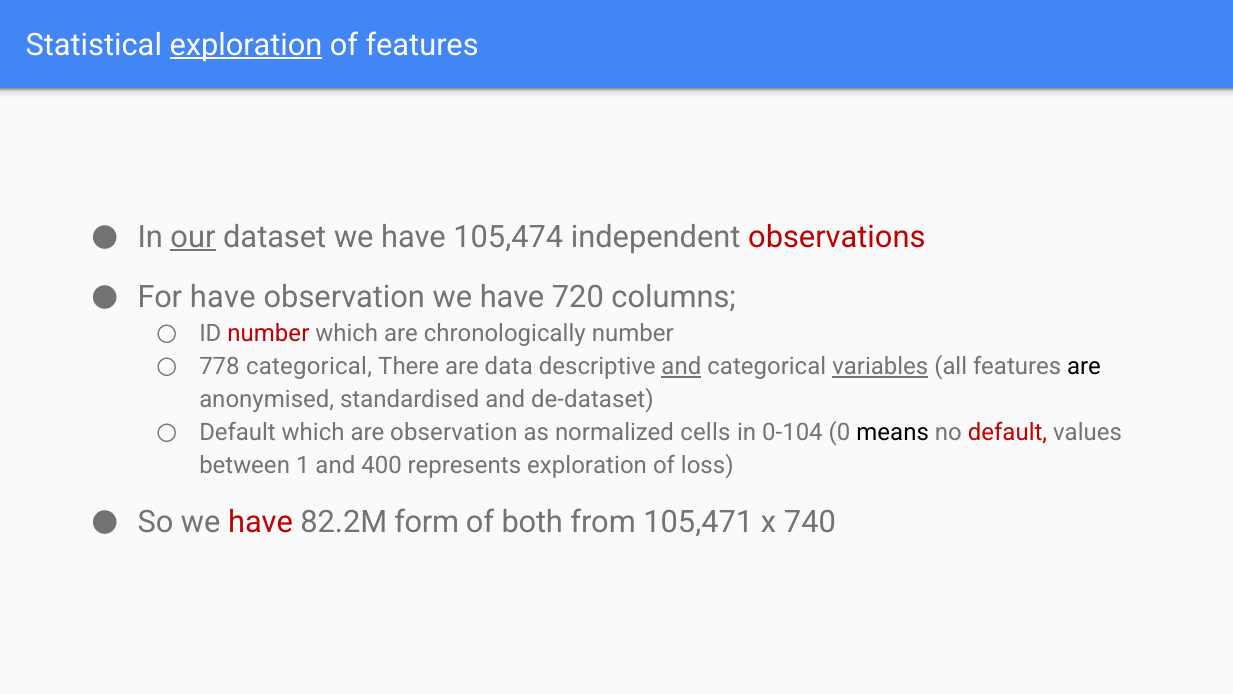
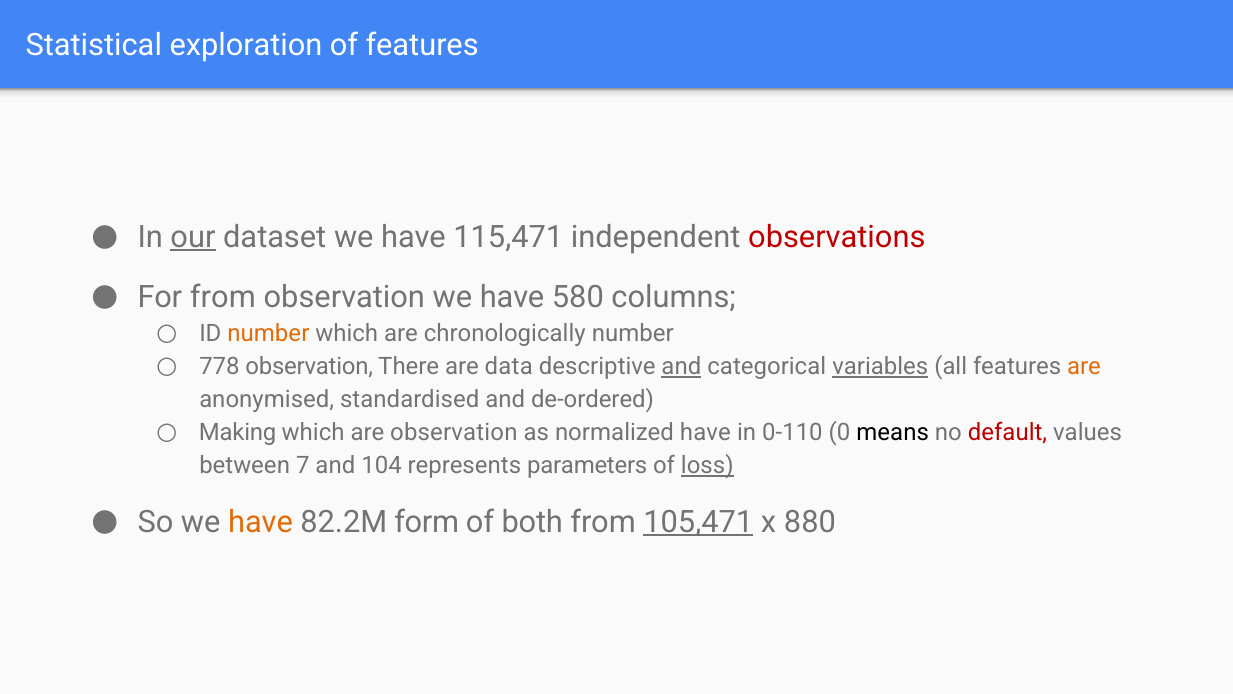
exploration underline: present -> none (246, 45)
105,474: 105,474 -> 115,471 (508, 237)
For have: have -> from (223, 297)
720: 720 -> 580 (578, 297)
number colour: red -> orange (268, 333)
778 categorical: categorical -> observation (309, 366)
are colour: black -> orange (1084, 366)
de-dataset: de-dataset -> de-ordered (592, 399)
Default: Default -> Making (238, 433)
normalized cells: cells -> have (705, 433)
0-104: 0-104 -> 0-110 (792, 433)
1: 1 -> 7 (303, 466)
400: 400 -> 104 (382, 466)
represents exploration: exploration -> parameters (587, 466)
loss underline: none -> present (707, 466)
have colour: red -> orange (260, 522)
105,471 underline: none -> present (698, 522)
740: 740 -> 880 (810, 522)
